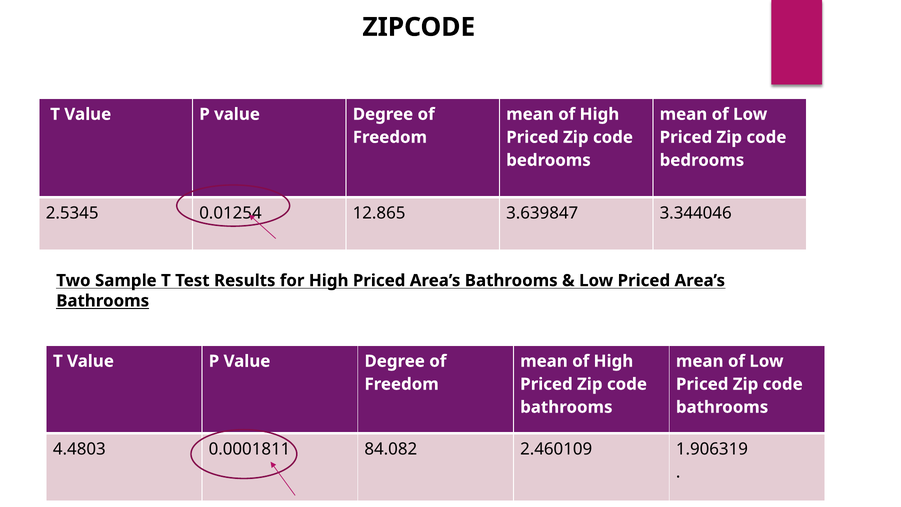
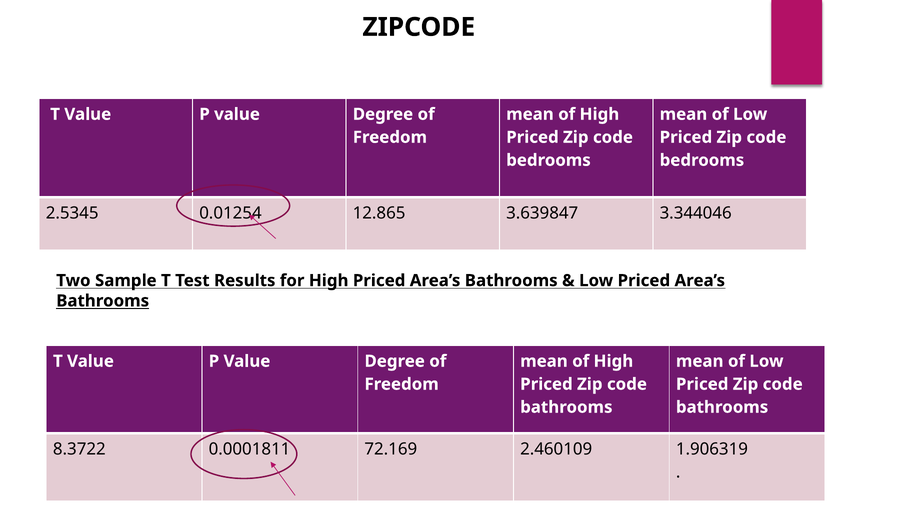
4.4803: 4.4803 -> 8.3722 (79, 449)
84.082: 84.082 -> 72.169 (391, 449)
